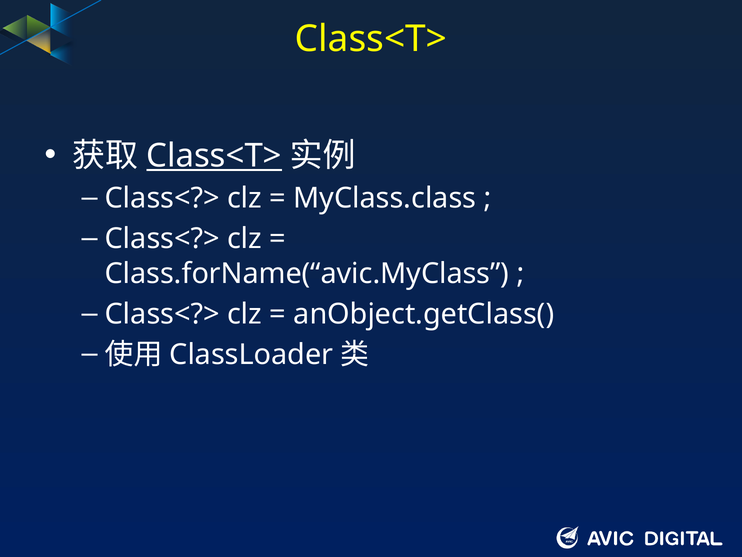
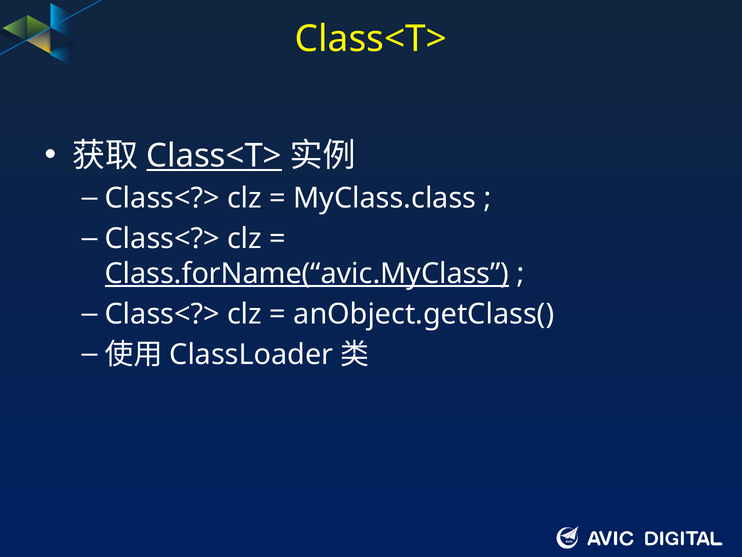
Class.forName(“avic.MyClass underline: none -> present (307, 273)
